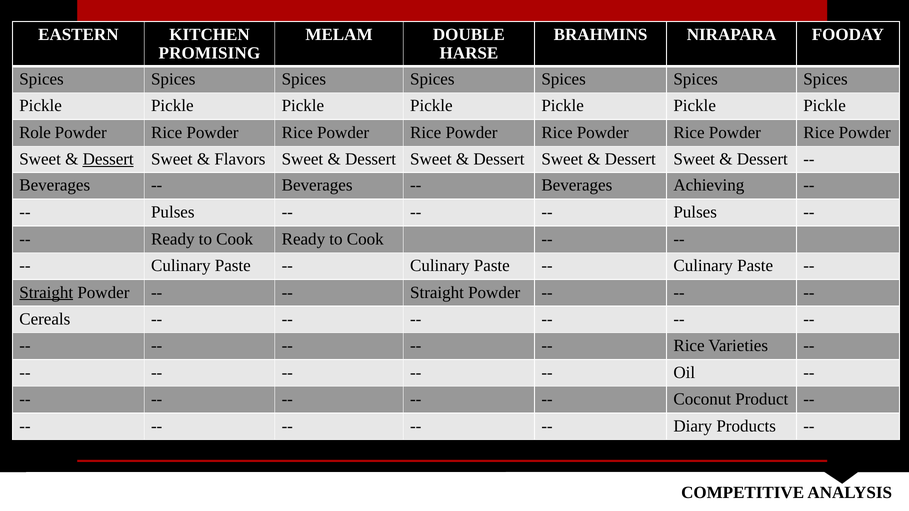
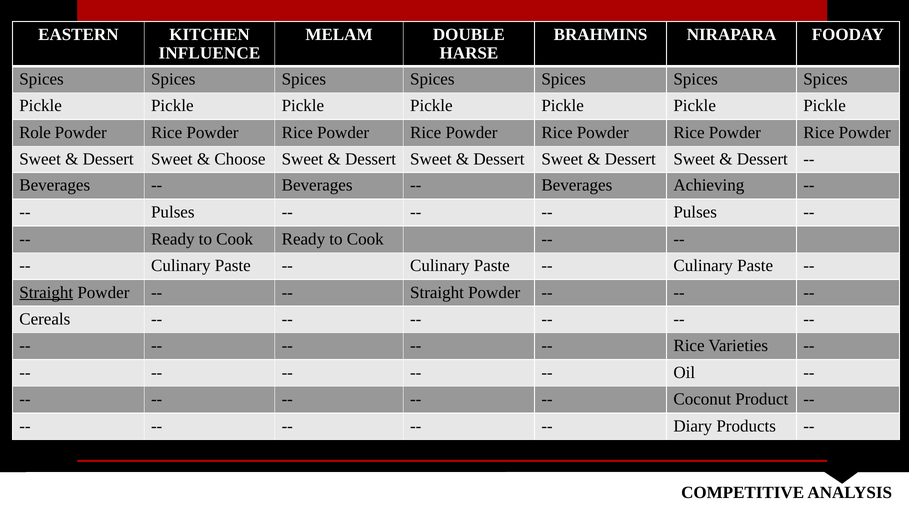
PROMISING: PROMISING -> INFLUENCE (209, 53)
Dessert underline: present -> none (108, 159)
Flavors: Flavors -> Choose (240, 159)
